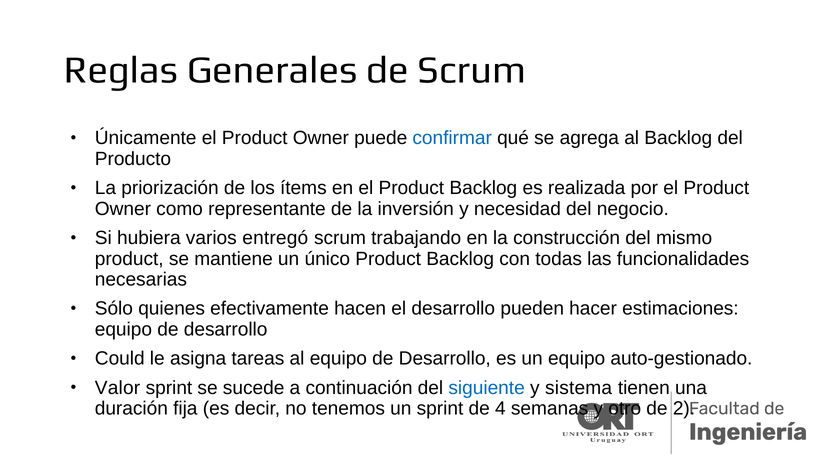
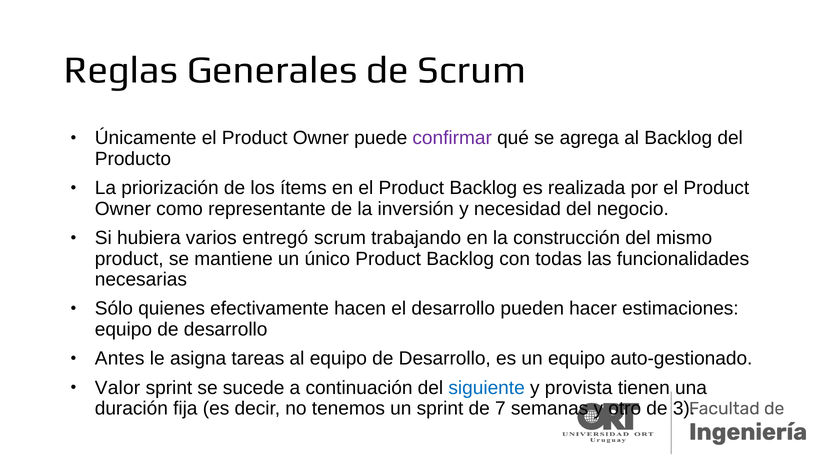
confirmar colour: blue -> purple (452, 138)
Could: Could -> Antes (120, 359)
sistema: sistema -> provista (579, 388)
4: 4 -> 7 (500, 409)
2: 2 -> 3 (684, 409)
